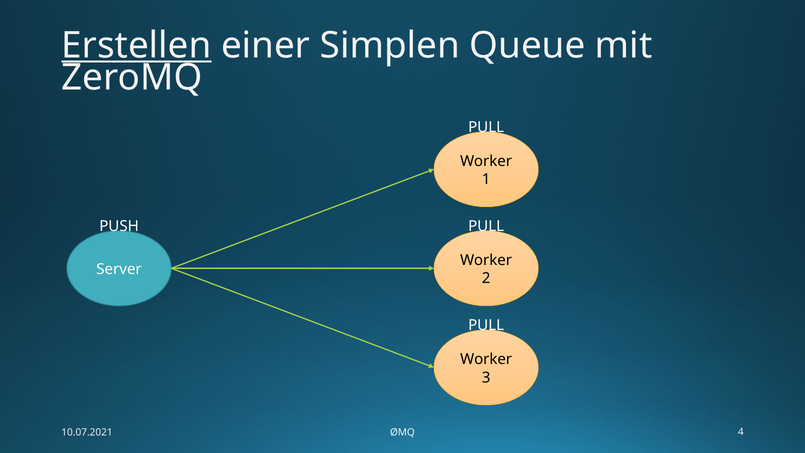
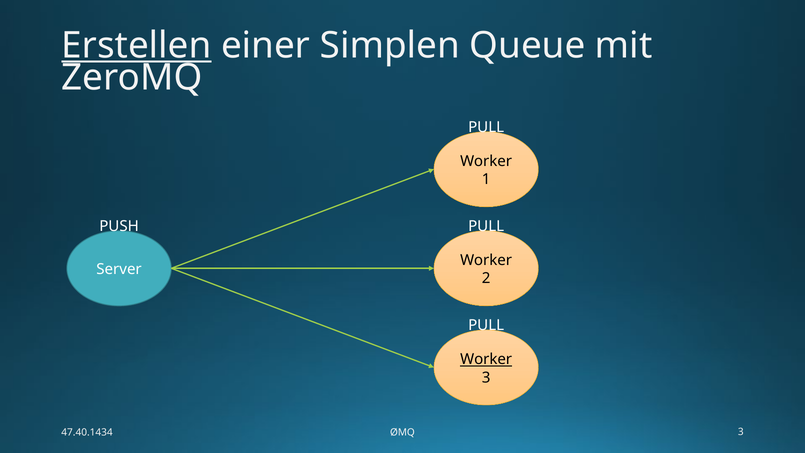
Worker underline: none -> present (486, 359)
10.07.2021: 10.07.2021 -> 47.40.1434 (87, 432)
ØMQ 4: 4 -> 3 (741, 432)
